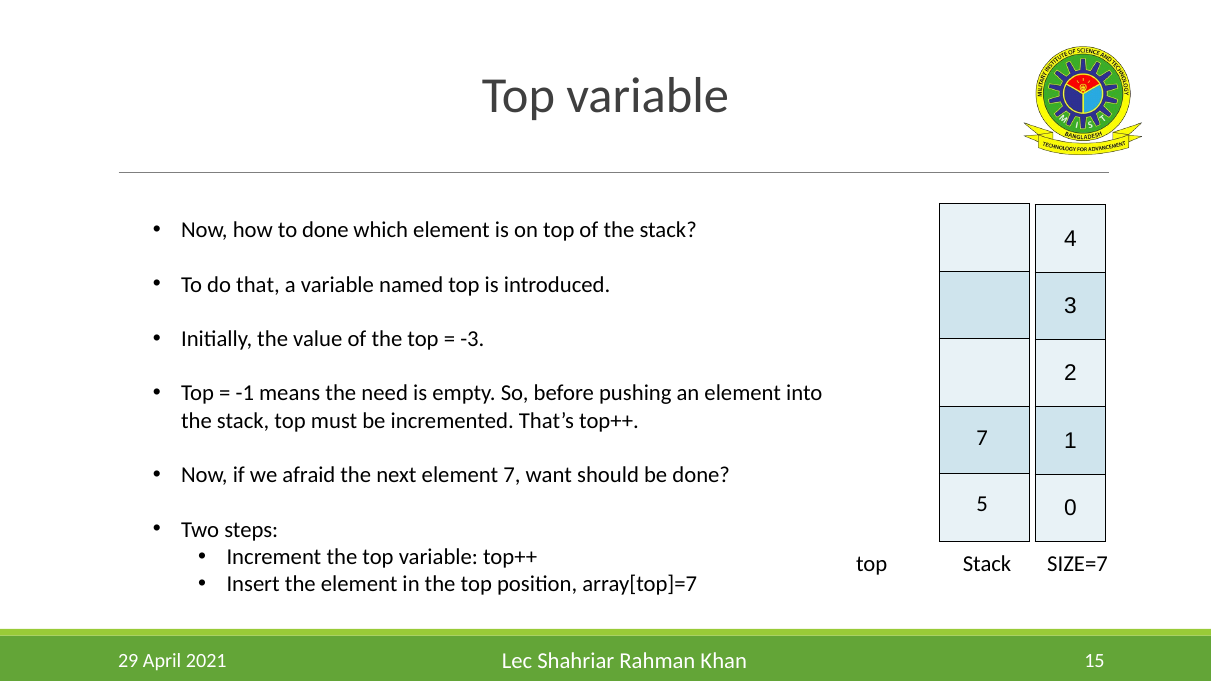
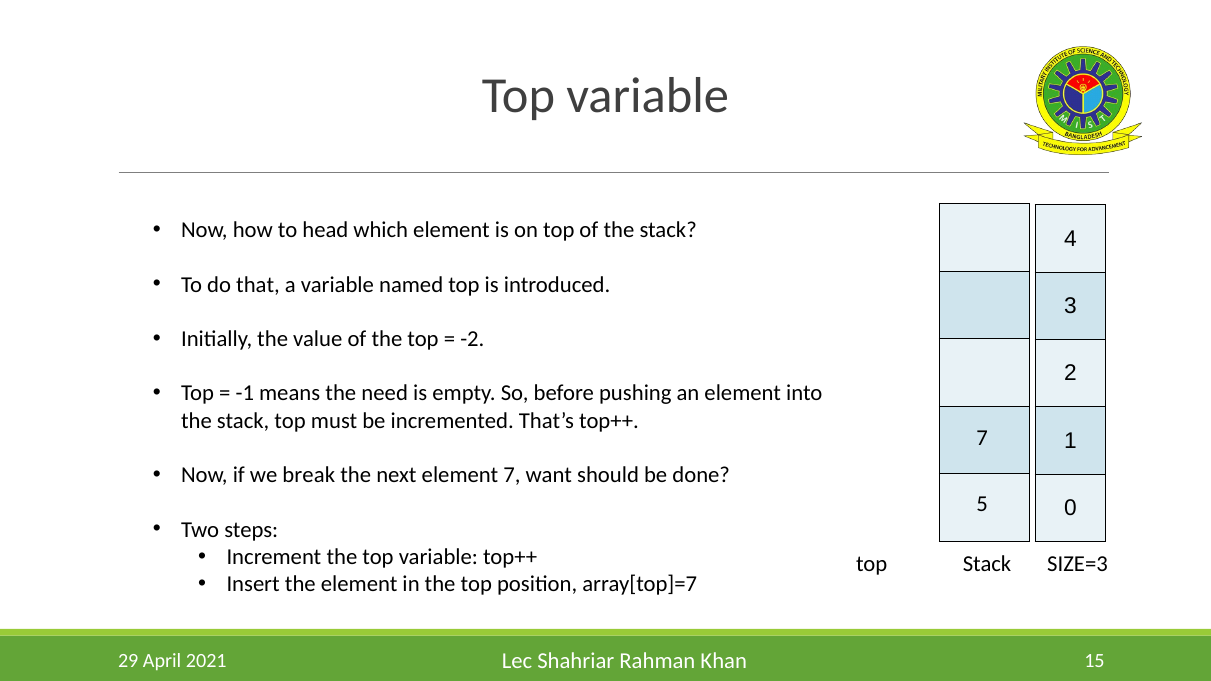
to done: done -> head (325, 230)
-3: -3 -> -2 (472, 339)
afraid: afraid -> break (309, 475)
SIZE=7: SIZE=7 -> SIZE=3 (1077, 565)
